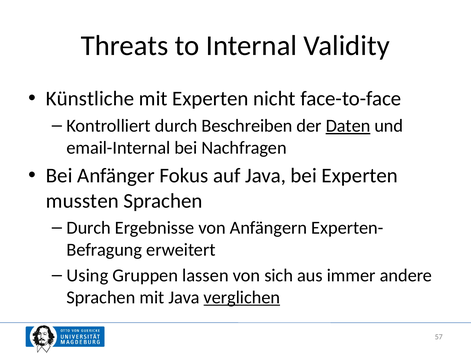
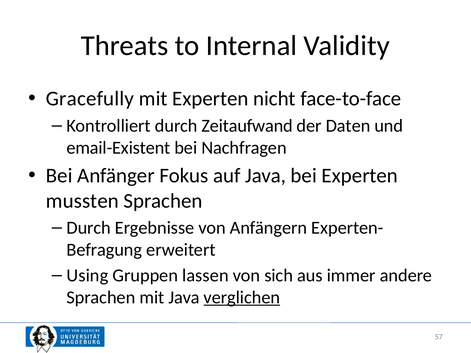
Künstliche: Künstliche -> Gracefully (90, 99)
Beschreiben: Beschreiben -> Zeitaufwand (247, 126)
Daten underline: present -> none (348, 126)
email-Internal: email-Internal -> email-Existent (118, 148)
